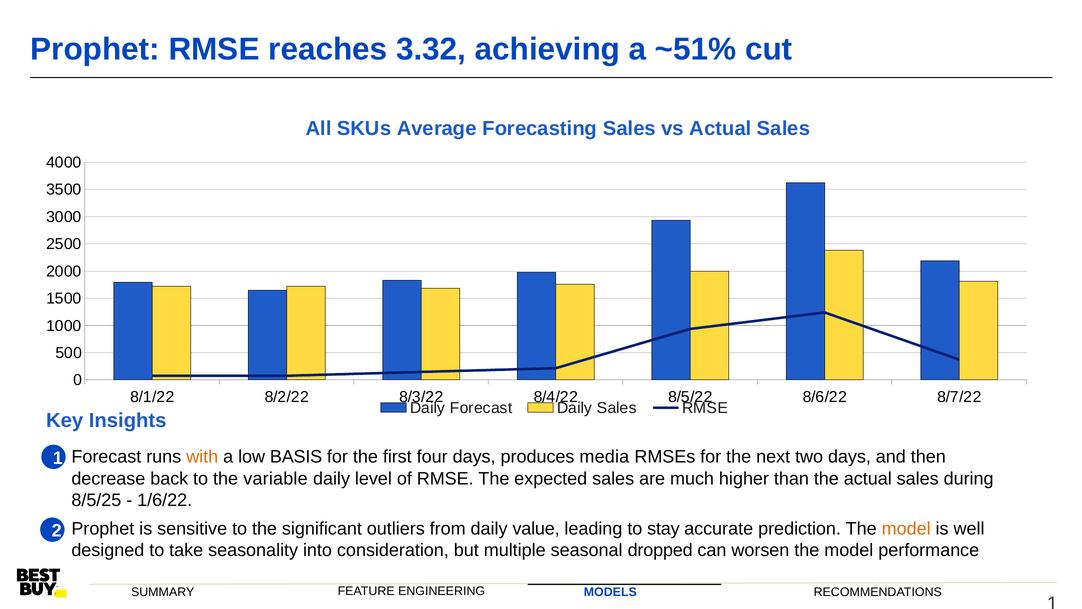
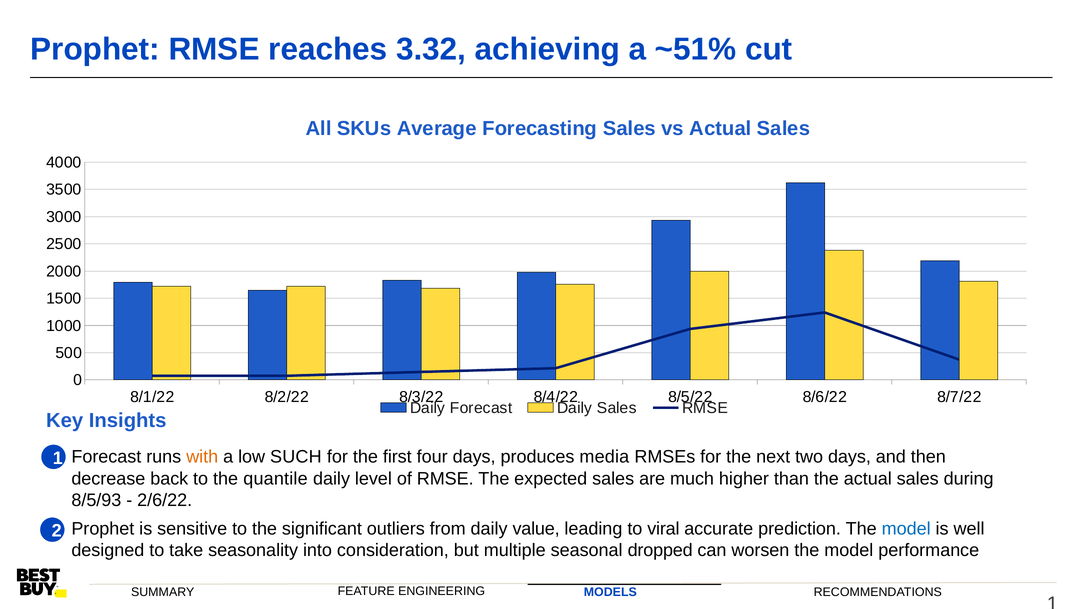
BASIS: BASIS -> SUCH (296, 457)
variable: variable -> quantile (275, 478)
8/5/25: 8/5/25 -> 8/5/93 (96, 500)
1/6/22: 1/6/22 -> 2/6/22 (165, 500)
stay: stay -> viral (663, 528)
model colour: orange -> blue (906, 528)
